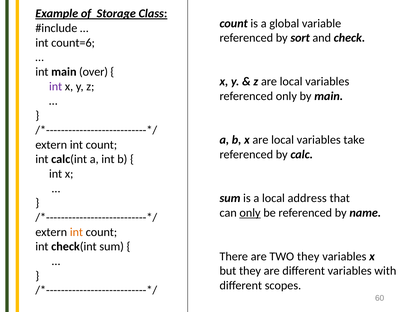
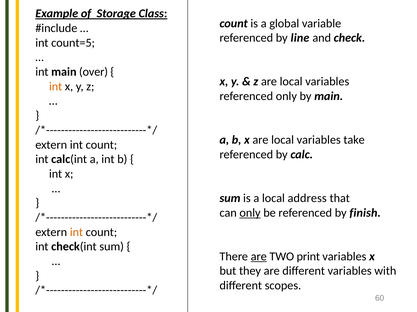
sort: sort -> line (300, 38)
count=6: count=6 -> count=5 (73, 43)
int colour: purple -> orange (56, 87)
name: name -> finish (365, 213)
are underline: none -> present (259, 257)
TWO they: they -> print (308, 257)
